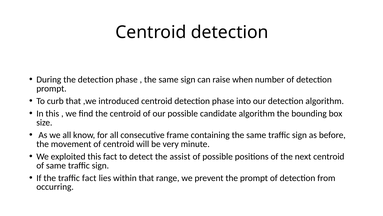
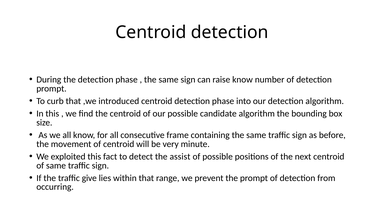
raise when: when -> know (243, 79)
traffic fact: fact -> give (89, 178)
